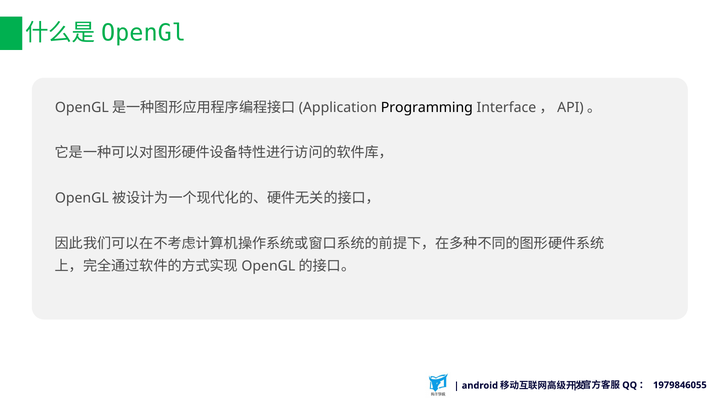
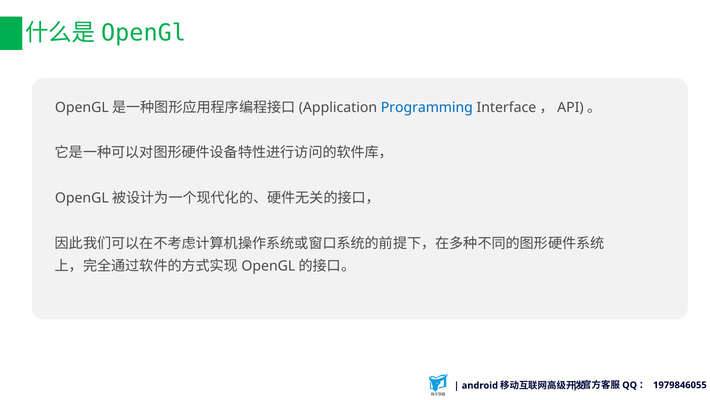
Programming colour: black -> blue (427, 107)
